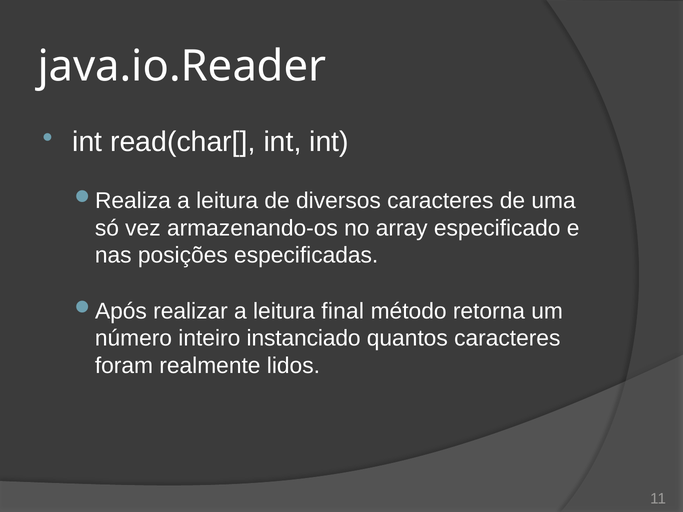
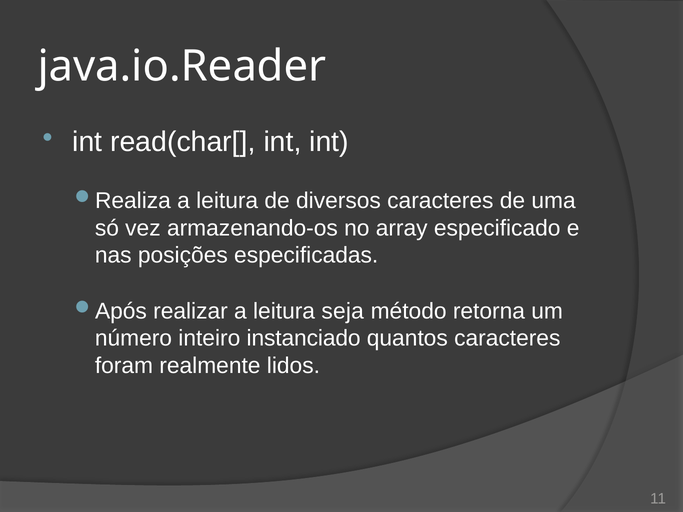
final: final -> seja (343, 311)
